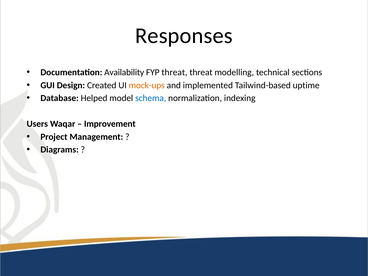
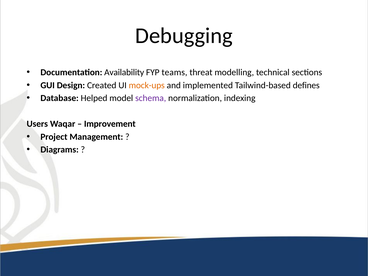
Responses: Responses -> Debugging (184, 36)
FYP threat: threat -> teams (174, 72)
uptime: uptime -> defines (306, 85)
schema colour: blue -> purple (151, 98)
